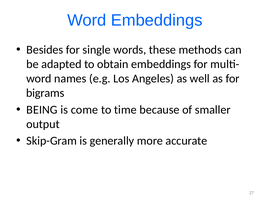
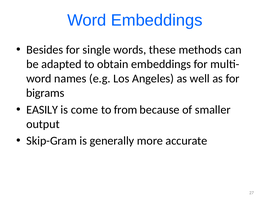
BEING: BEING -> EASILY (42, 110)
time: time -> from (126, 110)
